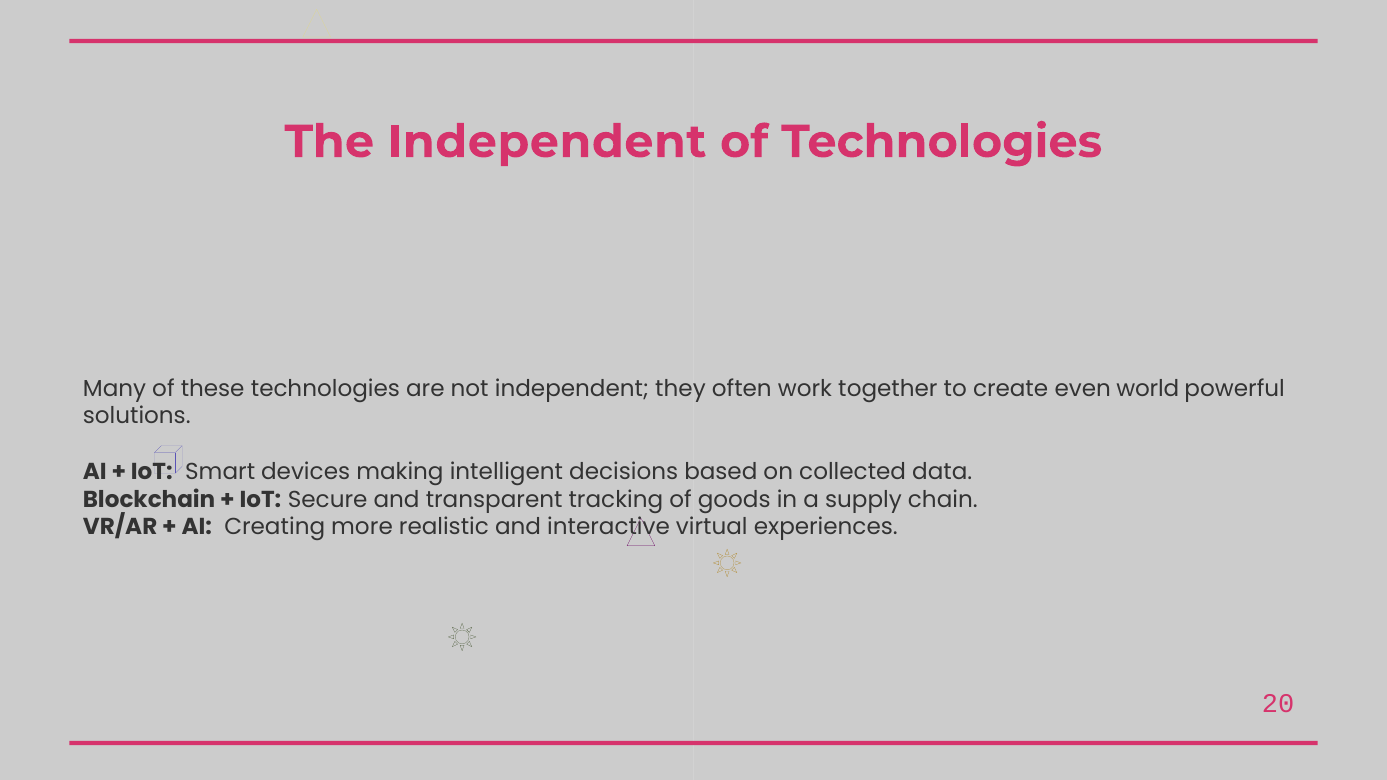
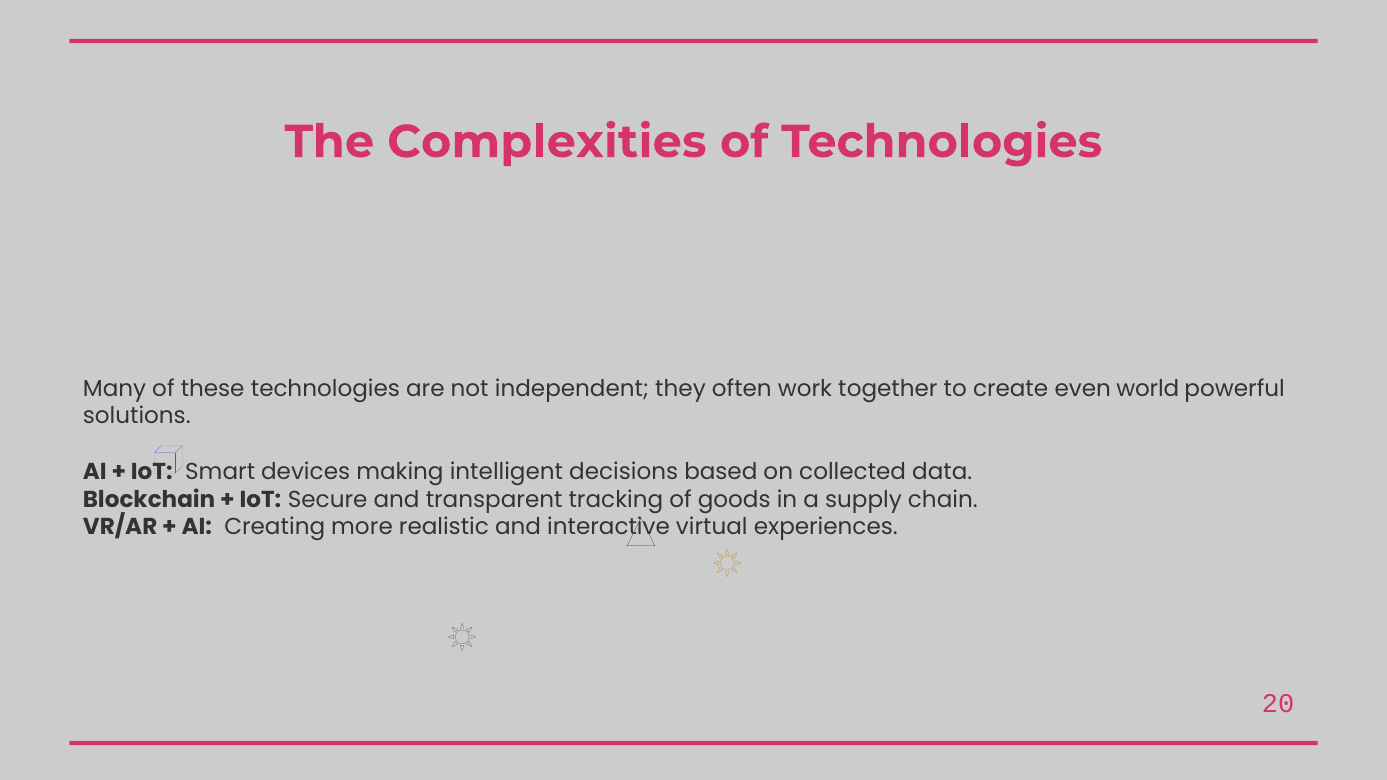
The Independent: Independent -> Complexities (547, 142)
